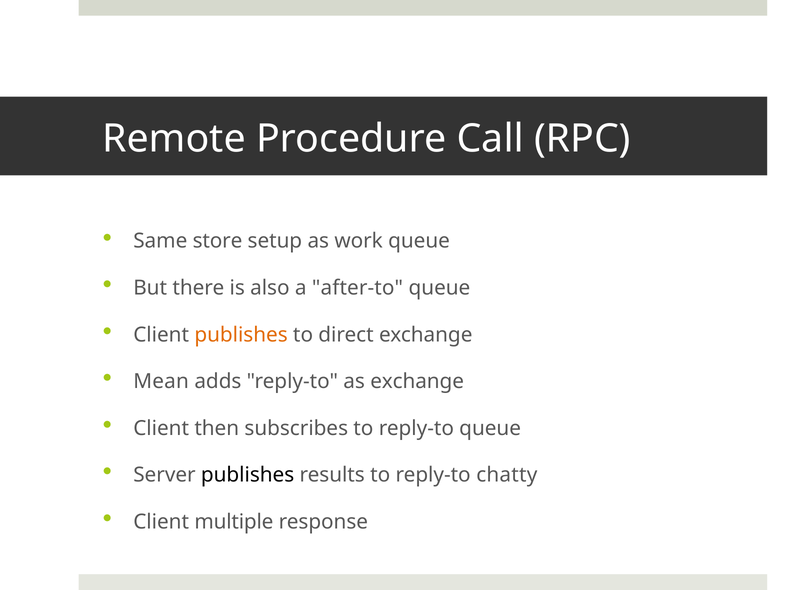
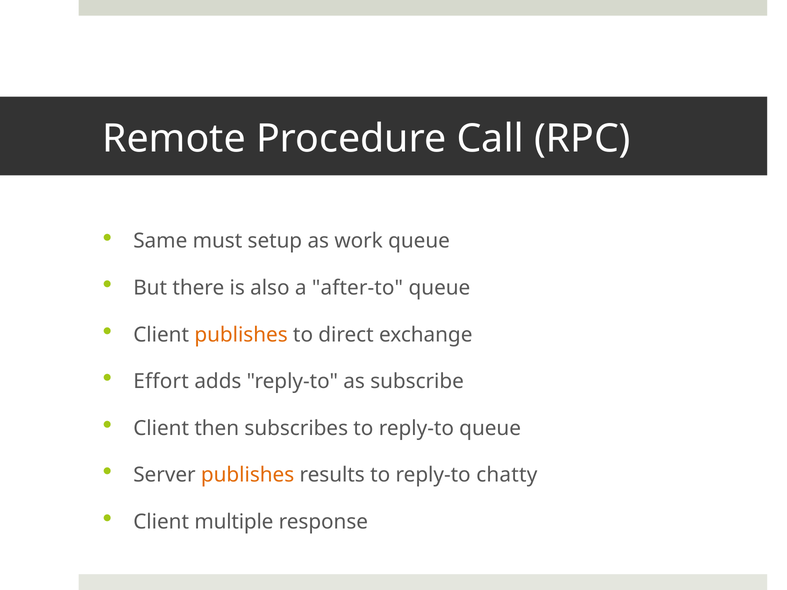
store: store -> must (217, 241)
Mean: Mean -> Effort (161, 382)
as exchange: exchange -> subscribe (417, 382)
publishes colour: black -> orange (248, 475)
